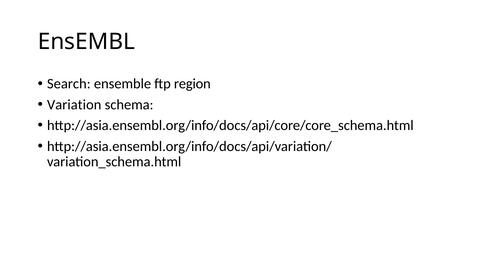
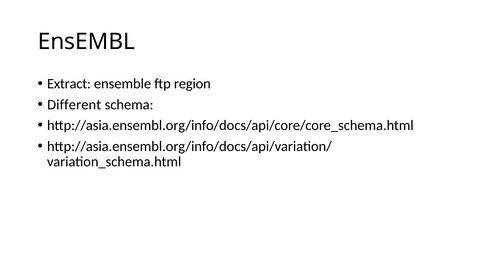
Search: Search -> Extract (69, 84)
Variation: Variation -> Different (74, 104)
